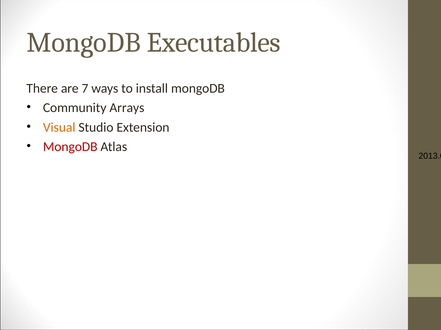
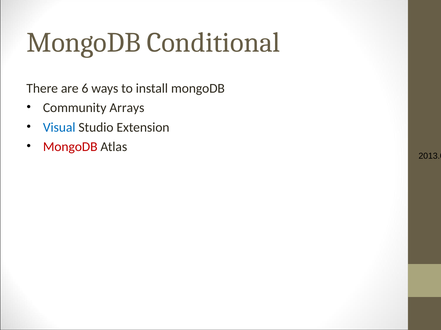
Executables: Executables -> Conditional (214, 43)
7: 7 -> 6 (85, 88)
Visual colour: orange -> blue (59, 128)
